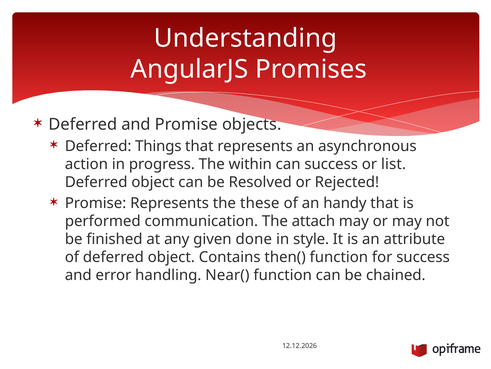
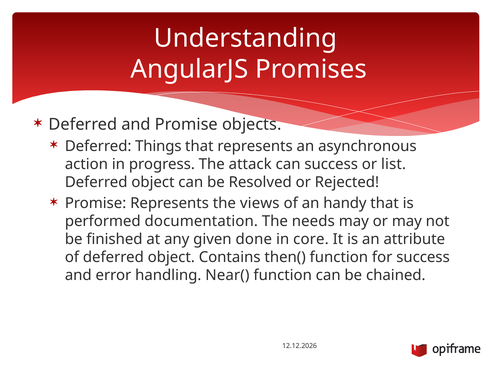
within: within -> attack (250, 164)
these: these -> views (260, 203)
communication: communication -> documentation (201, 221)
attach: attach -> needs (313, 221)
style: style -> core (311, 239)
